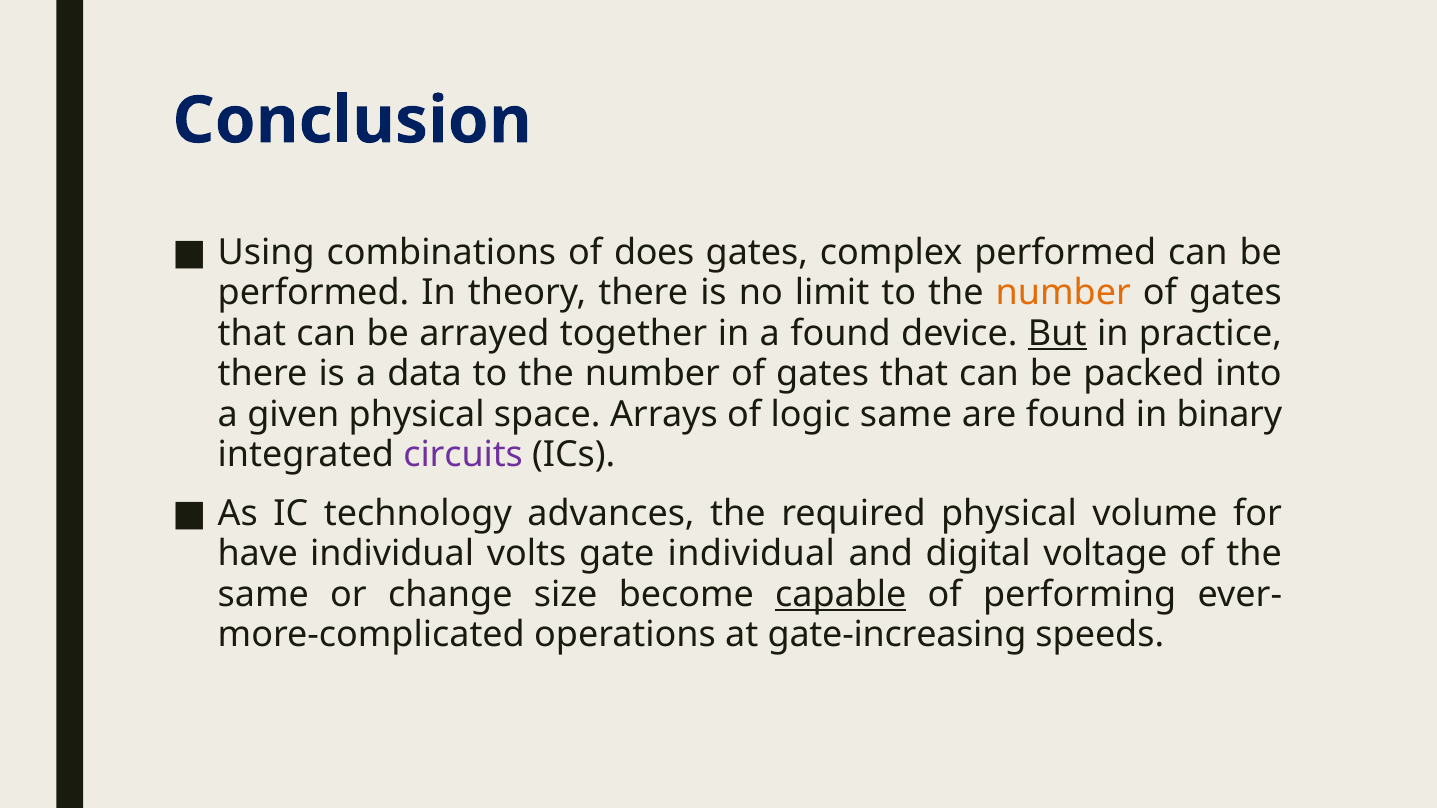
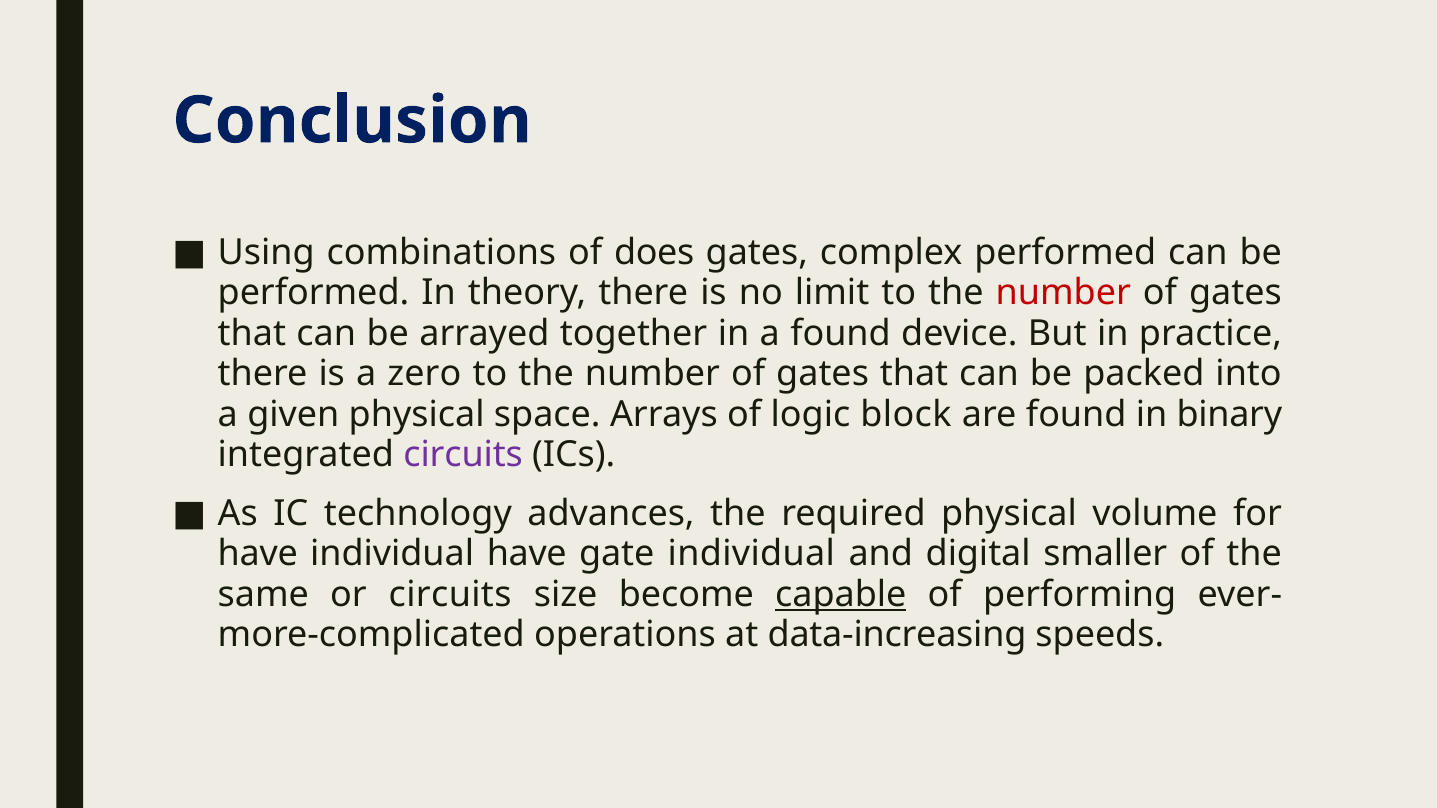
number colour: orange -> red (1063, 293)
But underline: present -> none (1057, 333)
data: data -> zero (424, 374)
logic same: same -> block (906, 414)
individual volts: volts -> have (527, 554)
voltage: voltage -> smaller (1105, 554)
or change: change -> circuits (450, 594)
gate-increasing: gate-increasing -> data-increasing (897, 635)
